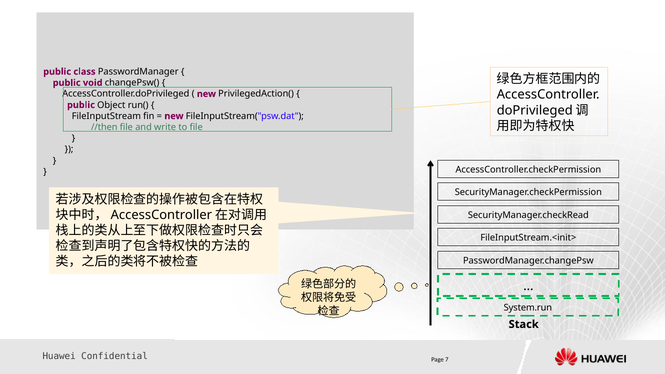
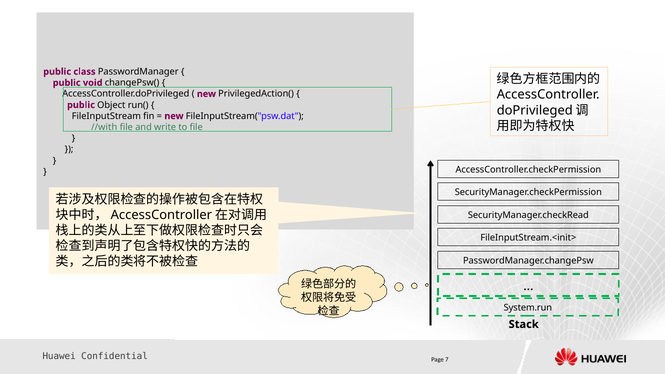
//then: //then -> //with (104, 127)
